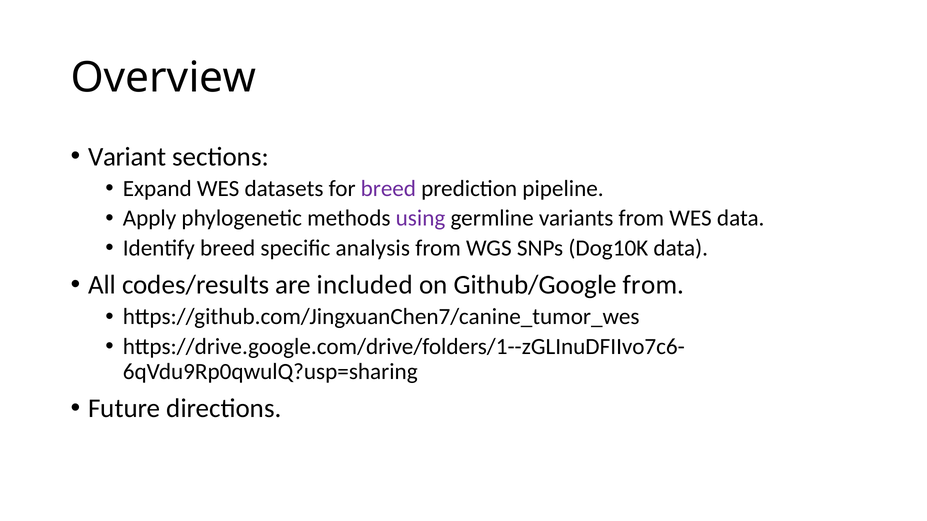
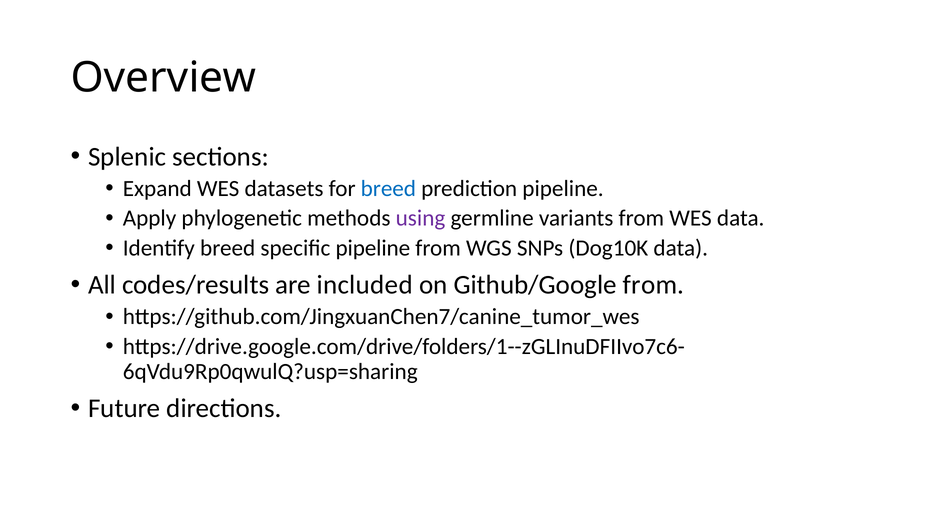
Variant: Variant -> Splenic (127, 157)
breed colour: purple -> blue (388, 189)
specific analysis: analysis -> pipeline (373, 248)
